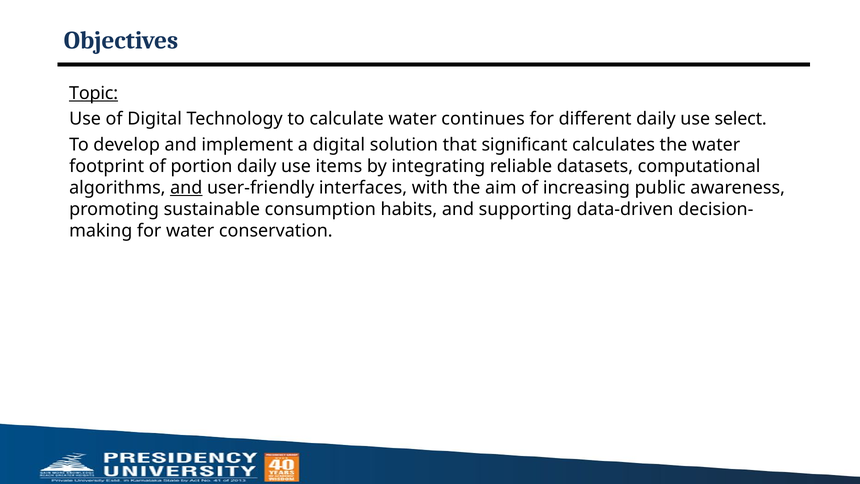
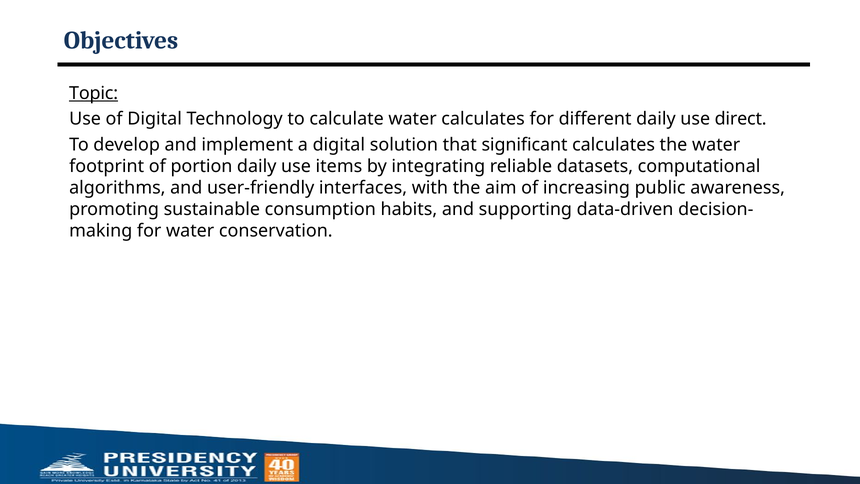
water continues: continues -> calculates (483, 119)
select: select -> direct (741, 119)
and underline: present -> none (186, 188)
